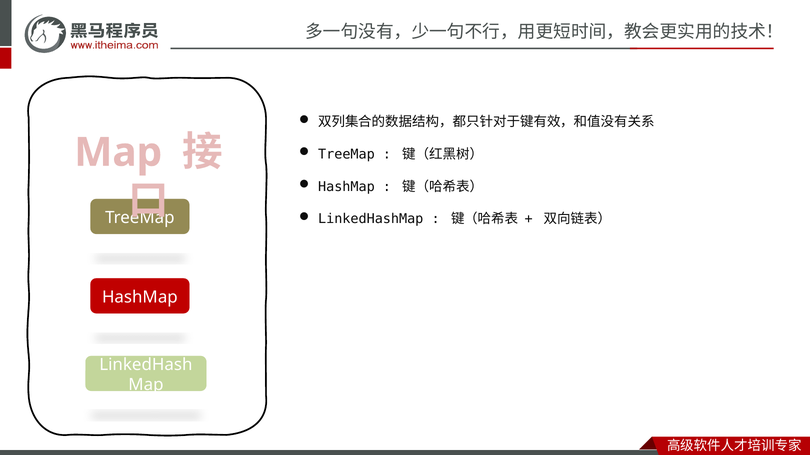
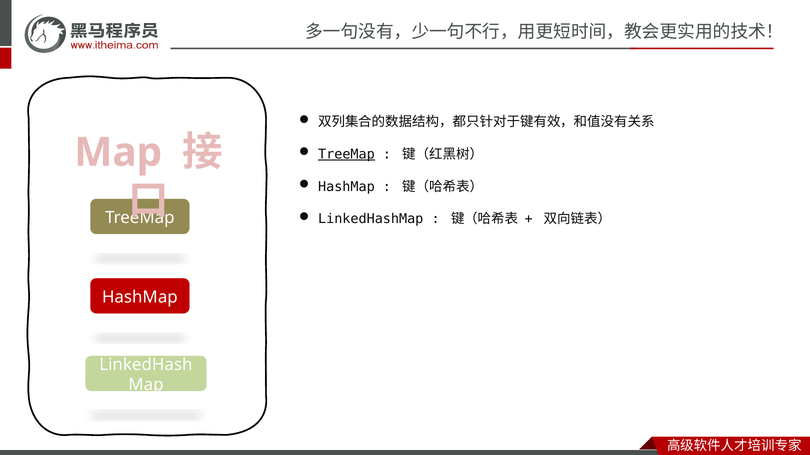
TreeMap underline: none -> present (346, 154)
